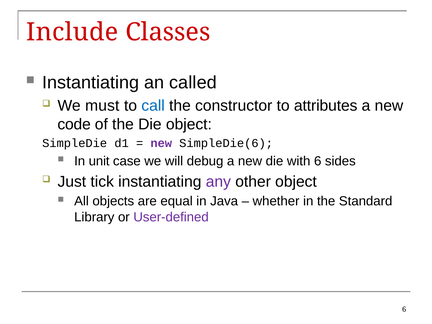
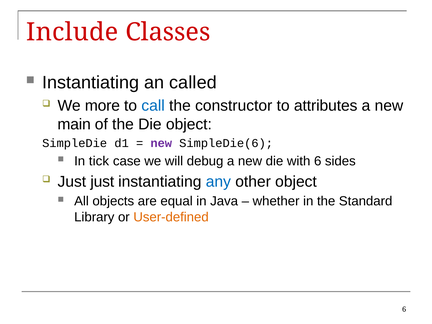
must: must -> more (102, 106)
code: code -> main (74, 124)
unit: unit -> tick (99, 161)
Just tick: tick -> just (102, 182)
any colour: purple -> blue (218, 182)
User-defined colour: purple -> orange (171, 217)
